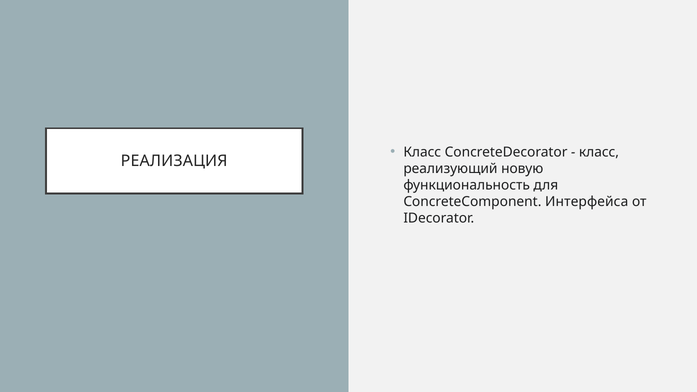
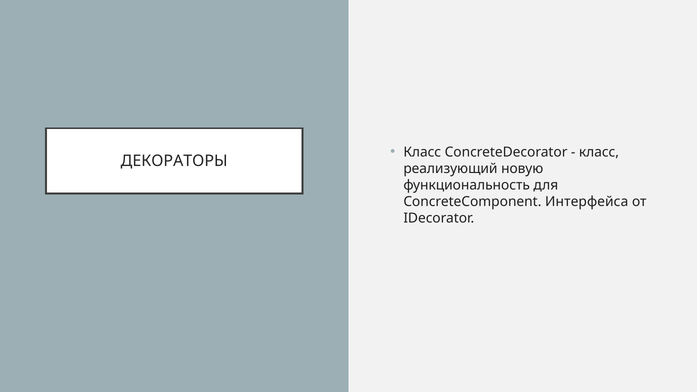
РЕАЛИЗАЦИЯ: РЕАЛИЗАЦИЯ -> ДЕКОРАТОРЫ (174, 161)
